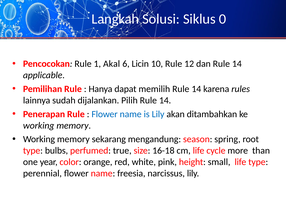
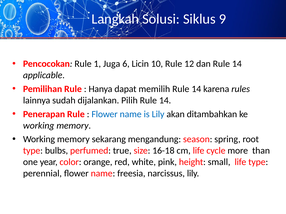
0: 0 -> 9 (222, 19)
Akal: Akal -> Juga (112, 64)
